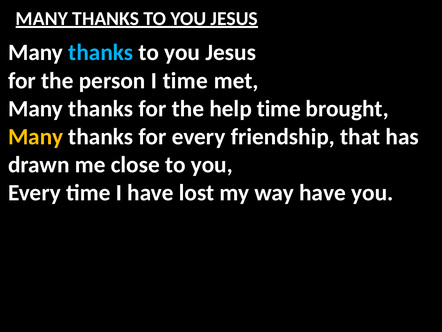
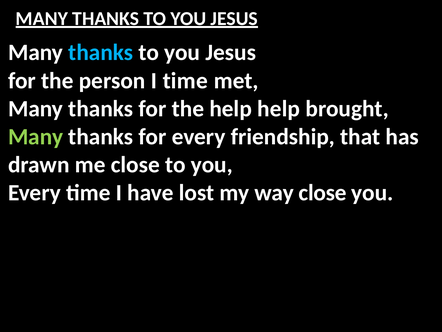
help time: time -> help (279, 109)
Many colour: yellow -> light green (36, 137)
way have: have -> close (323, 193)
